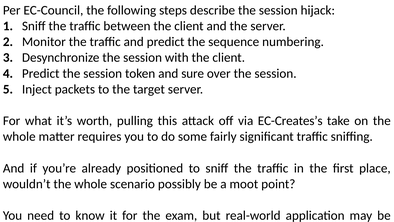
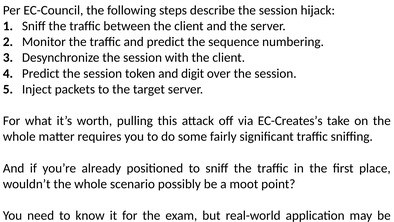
sure: sure -> digit (193, 73)
